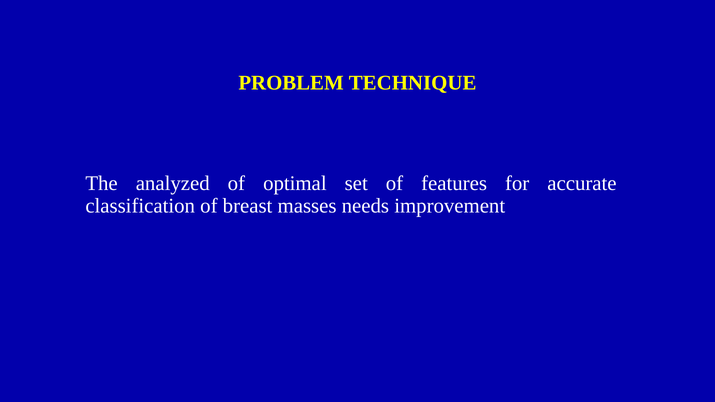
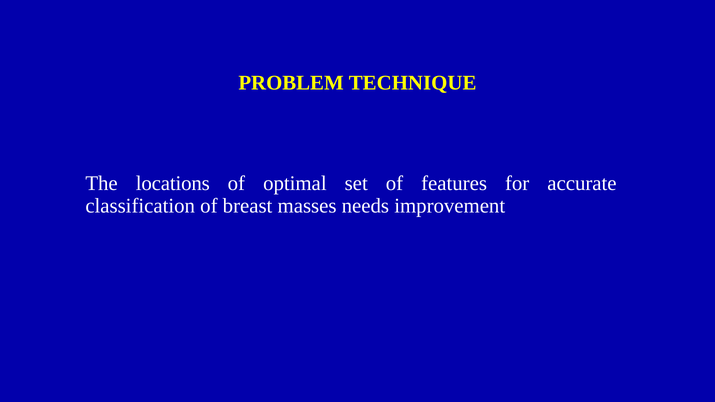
analyzed: analyzed -> locations (173, 183)
